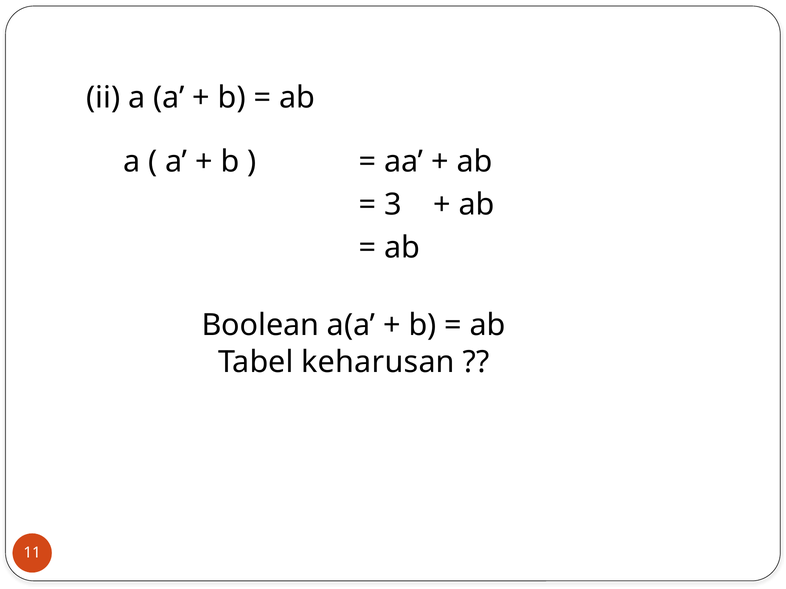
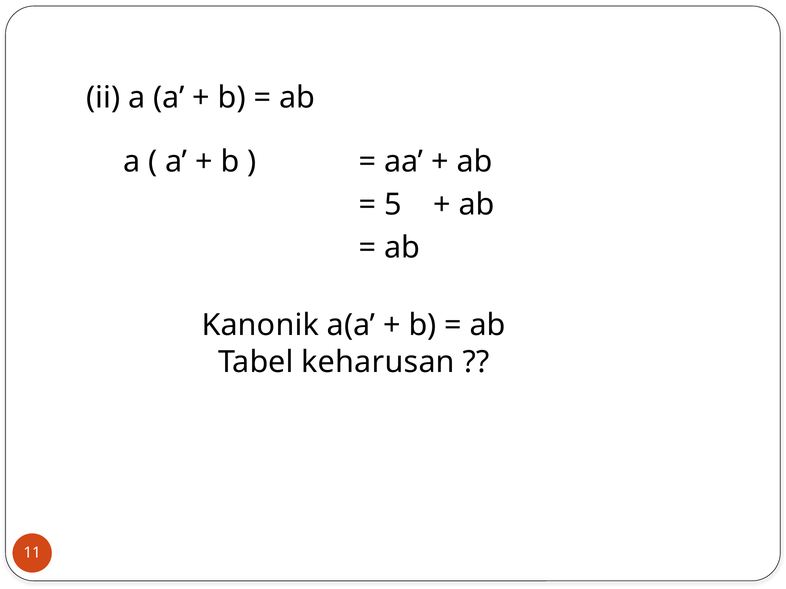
3: 3 -> 5 (393, 205)
Boolean: Boolean -> Kanonik (260, 326)
